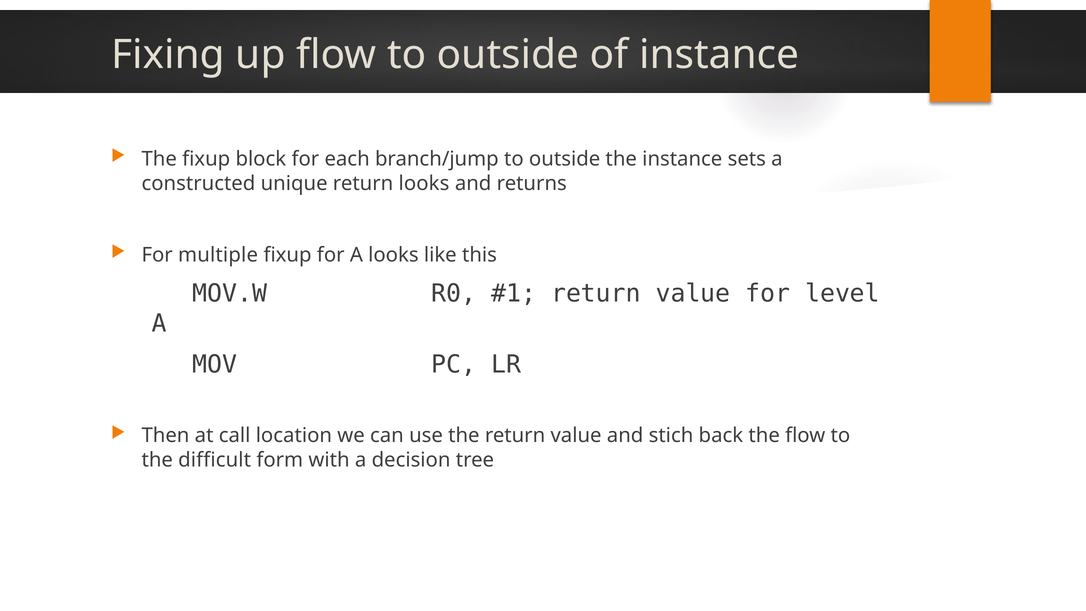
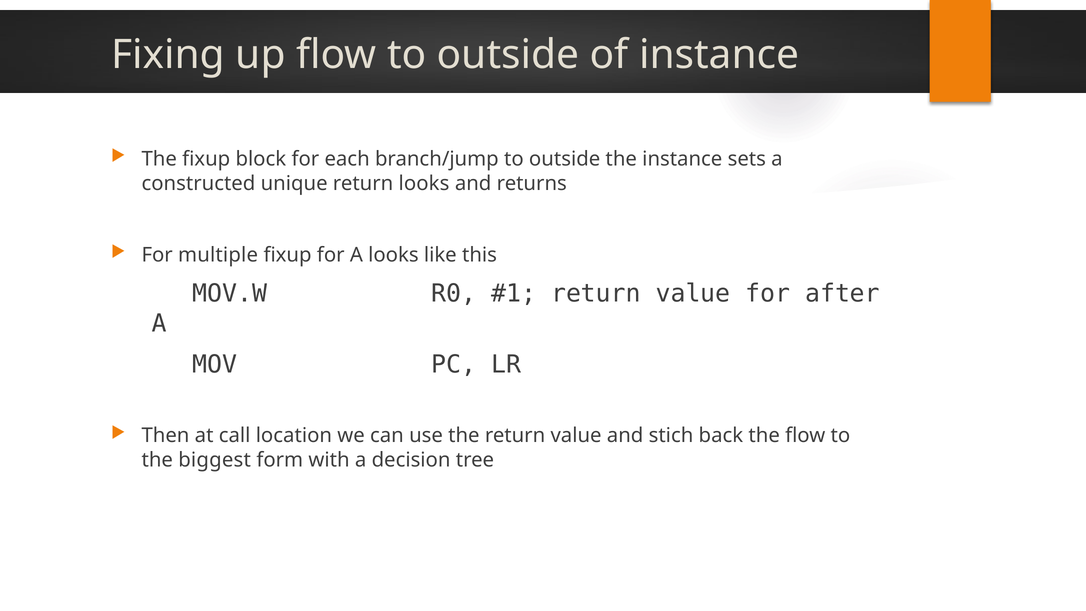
level: level -> after (843, 294)
difficult: difficult -> biggest (215, 460)
